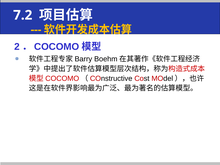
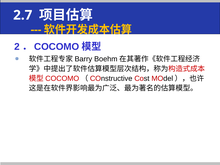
7.2: 7.2 -> 2.7 (23, 15)
